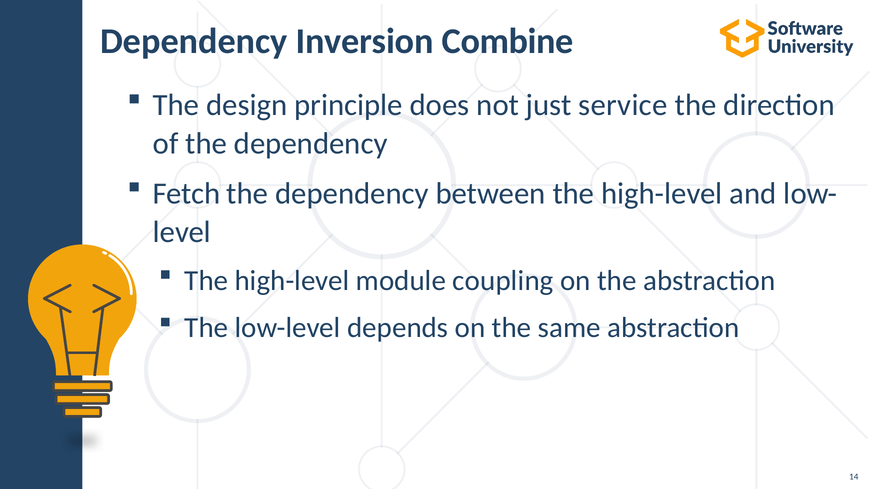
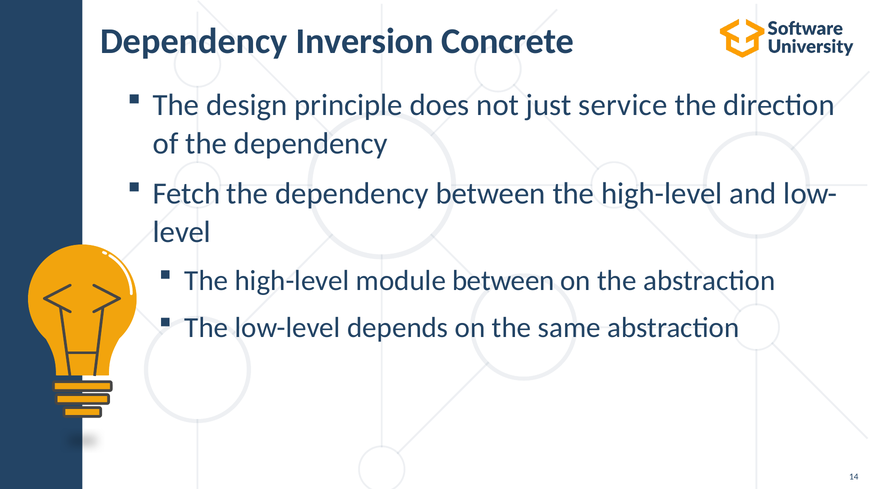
Combine: Combine -> Concrete (508, 41)
module coupling: coupling -> between (503, 281)
